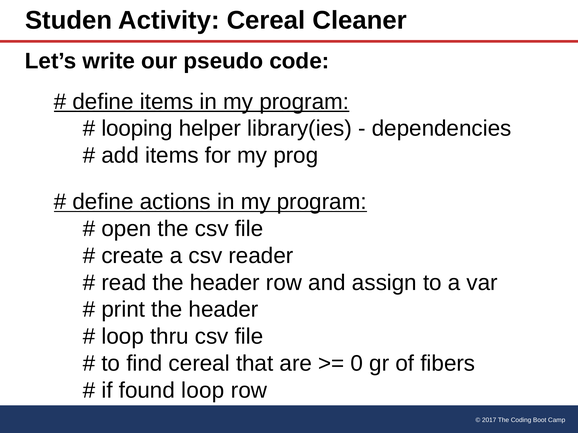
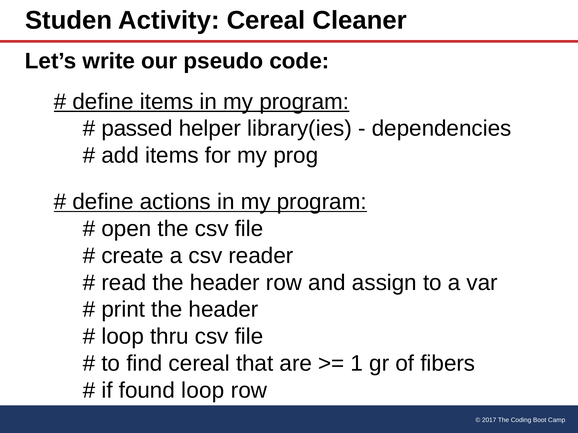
looping: looping -> passed (137, 129)
0: 0 -> 1 (357, 364)
